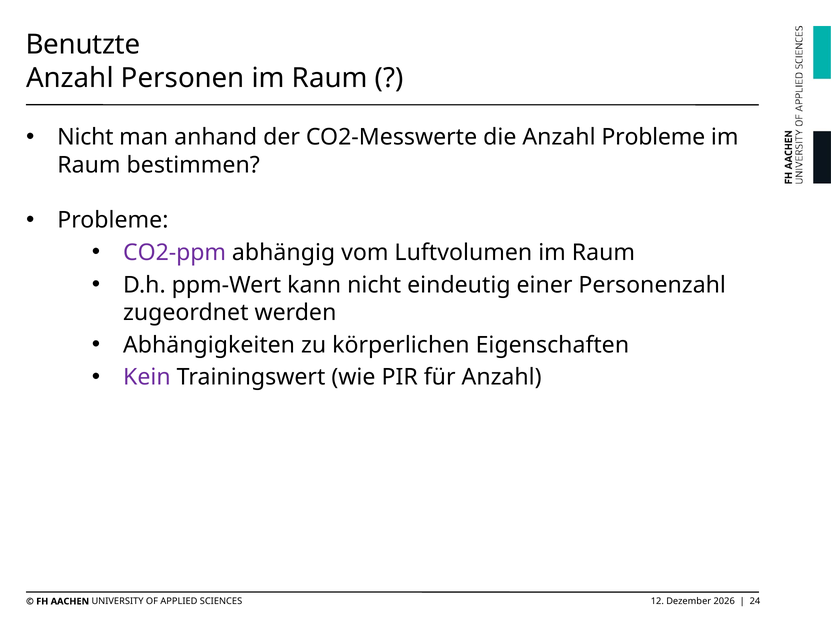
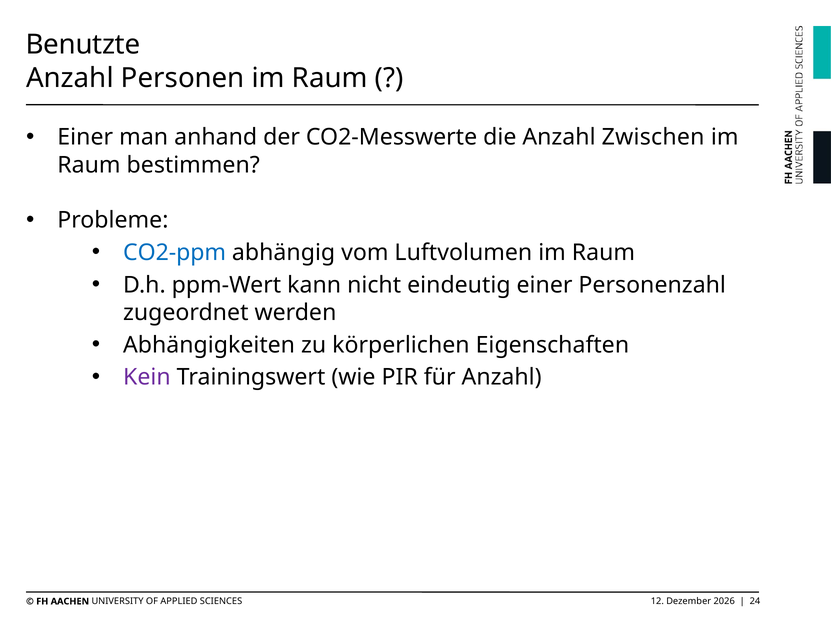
Nicht: Nicht -> Einer (85, 137)
Anzahl Probleme: Probleme -> Zwischen (653, 137)
CO2-ppm colour: purple -> blue (175, 253)
